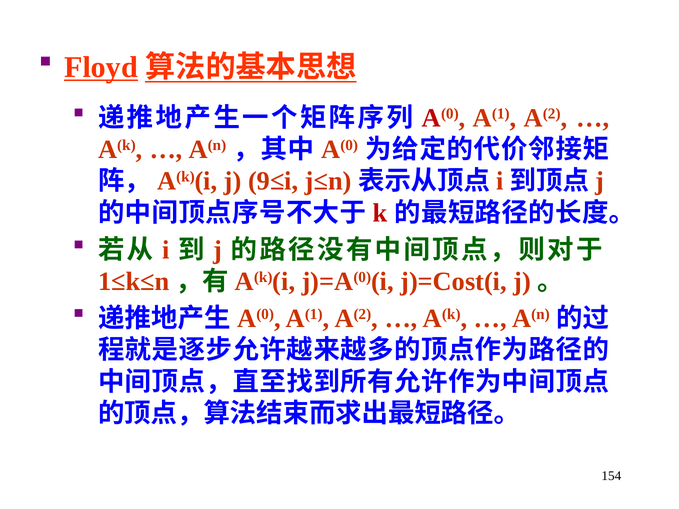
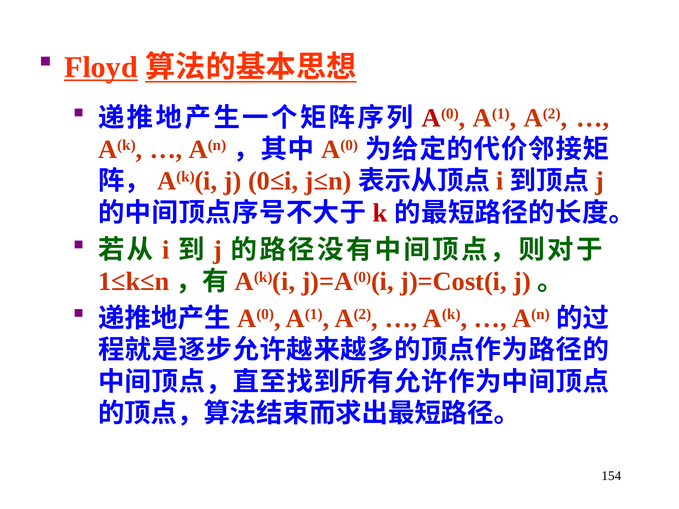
9≤i: 9≤i -> 0≤i (273, 181)
